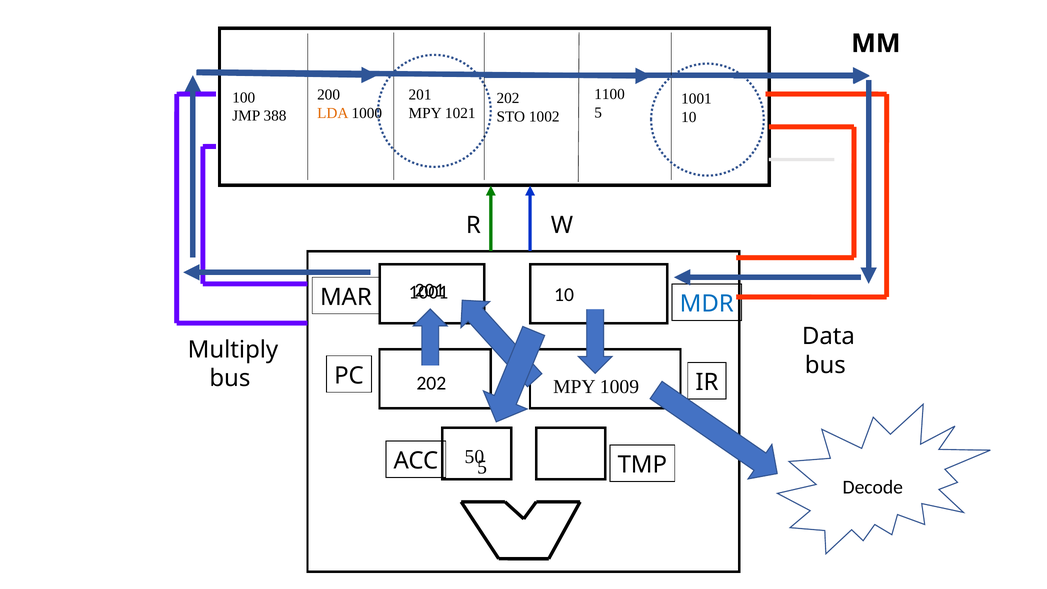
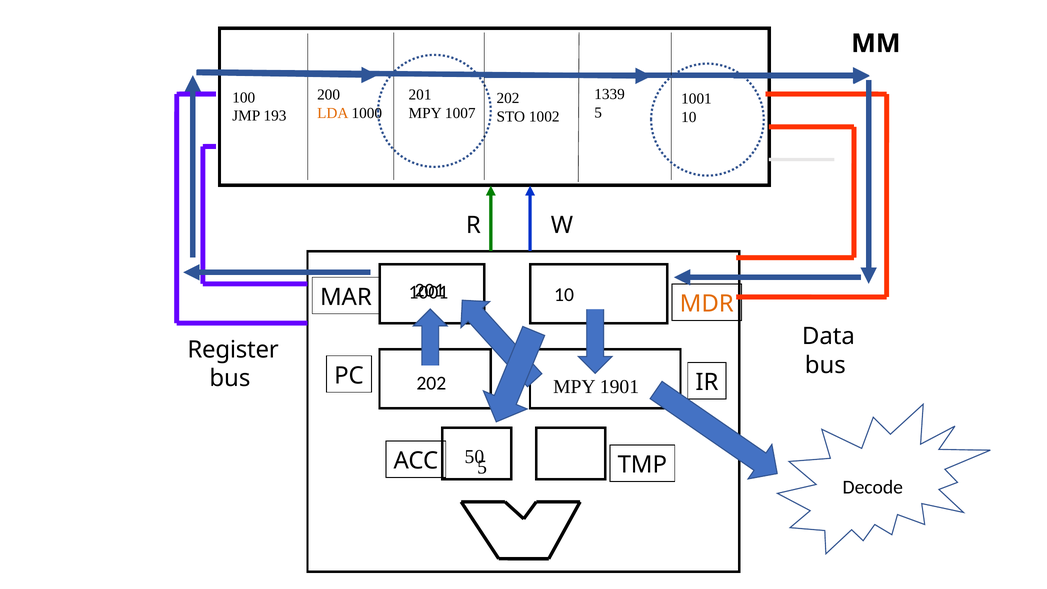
1100: 1100 -> 1339 (610, 94)
1021: 1021 -> 1007 (460, 113)
388: 388 -> 193 (275, 116)
MDR colour: blue -> orange (707, 304)
Multiply: Multiply -> Register (233, 350)
1009: 1009 -> 1901 (619, 387)
